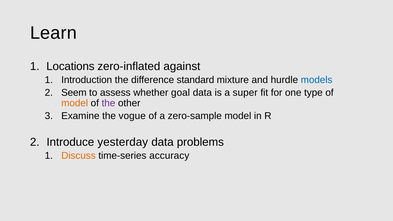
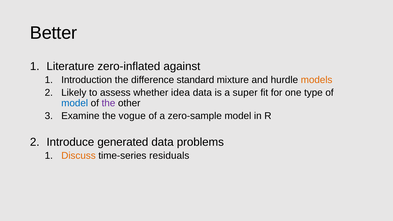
Learn: Learn -> Better (54, 33)
Locations: Locations -> Literature (70, 66)
models colour: blue -> orange (317, 80)
Seem: Seem -> Likely (74, 93)
goal: goal -> idea (180, 93)
model colour: orange -> blue (75, 103)
yesterday: yesterday -> generated (123, 142)
accuracy: accuracy -> residuals (169, 156)
